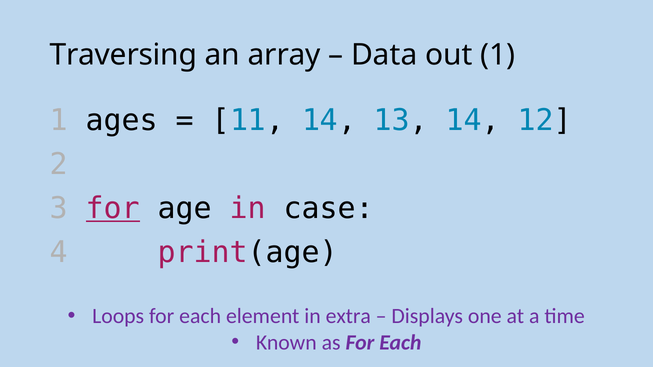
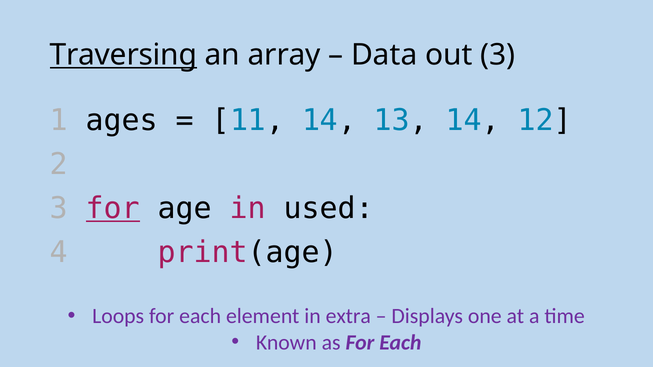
Traversing underline: none -> present (123, 55)
out 1: 1 -> 3 (498, 55)
case: case -> used (329, 209)
